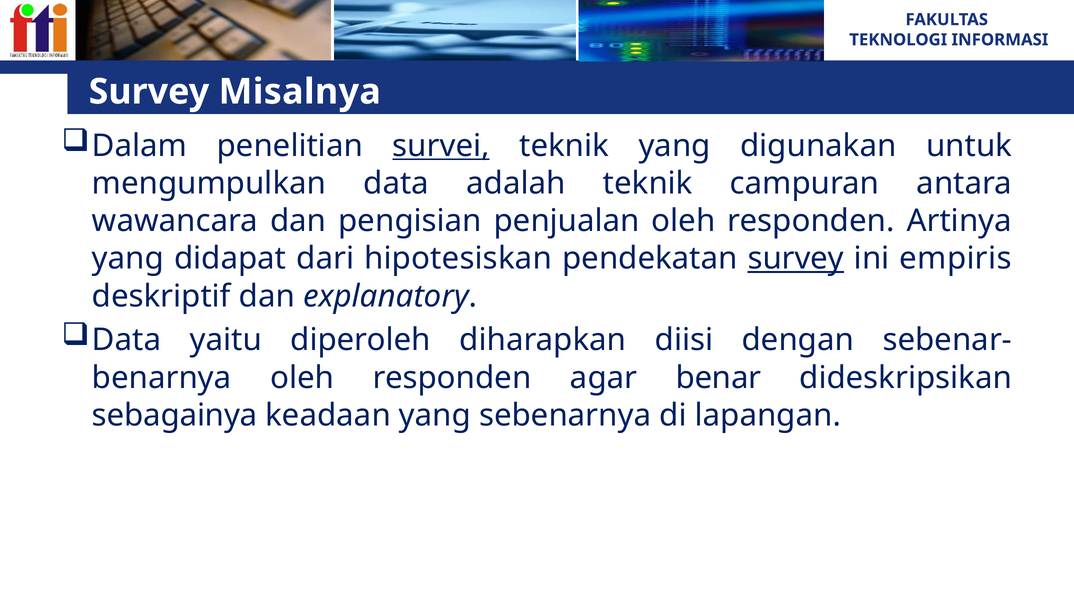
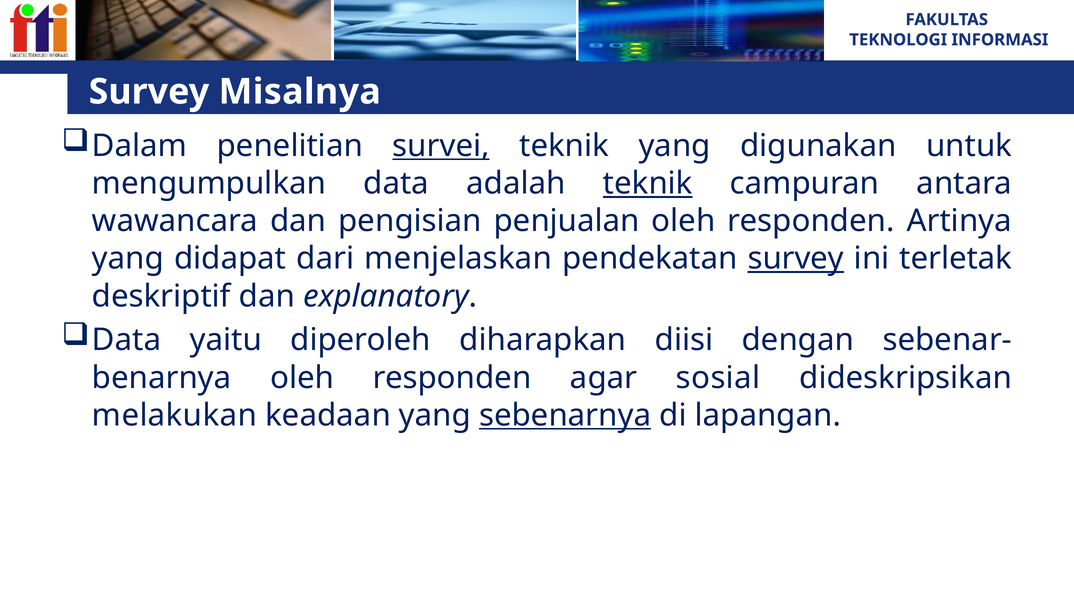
teknik underline: none -> present (648, 183)
hipotesiskan: hipotesiskan -> menjelaskan (458, 259)
empiris: empiris -> terletak (956, 259)
benar: benar -> sosial (718, 378)
sebagainya: sebagainya -> melakukan (174, 415)
sebenarnya underline: none -> present (565, 415)
